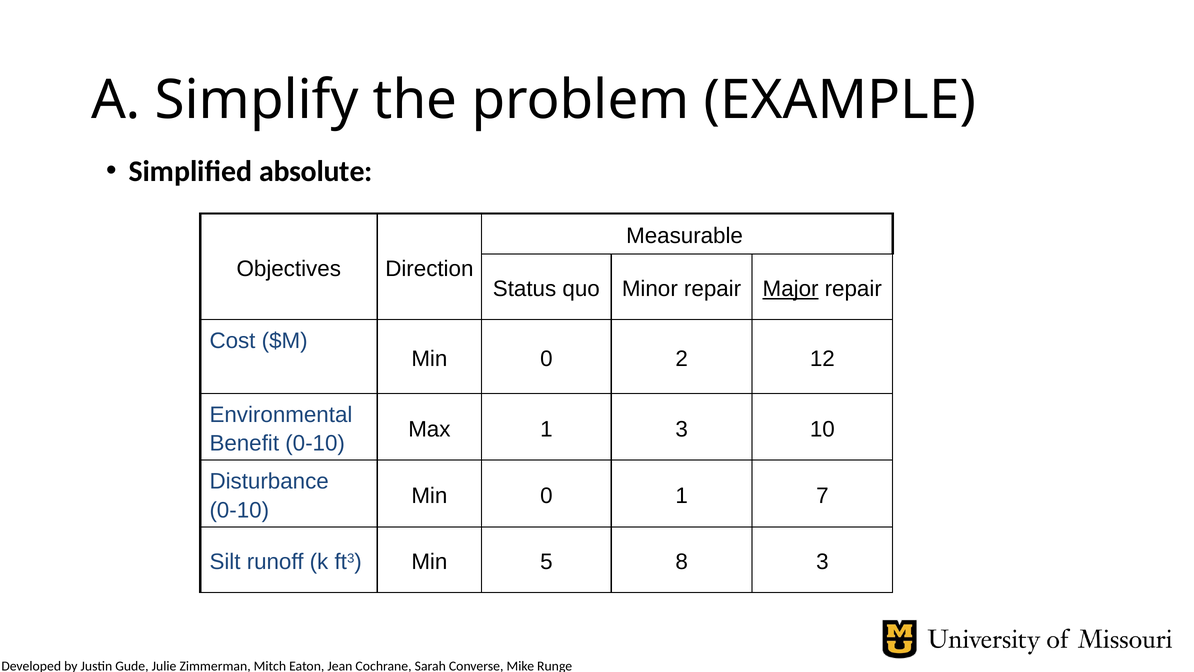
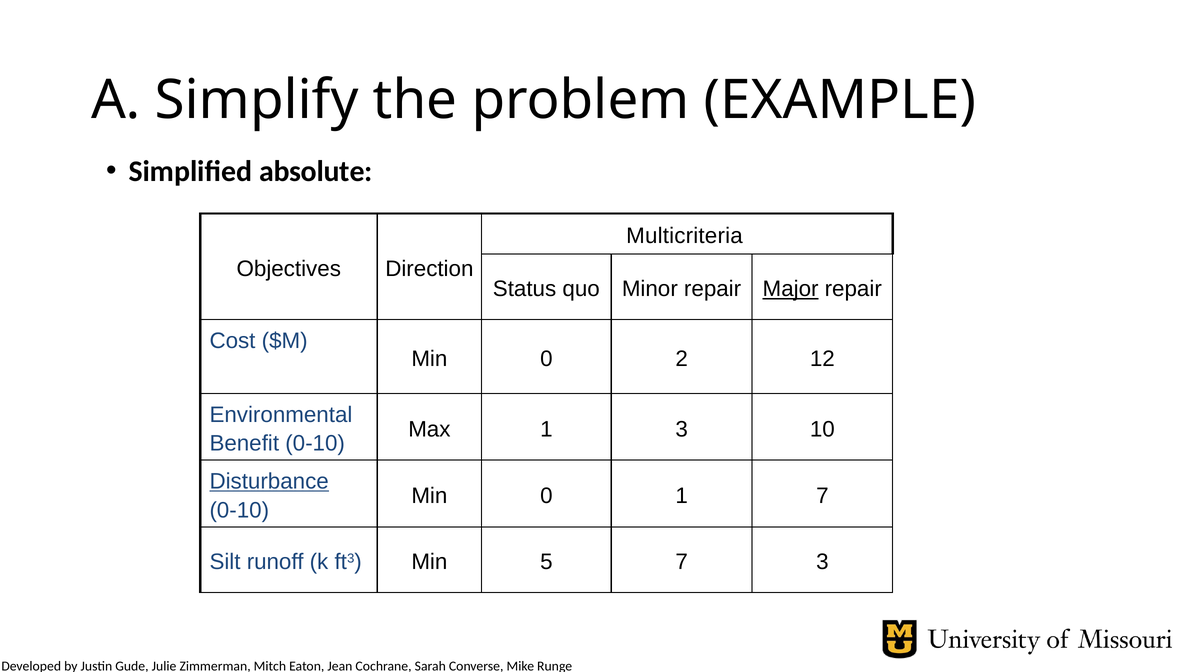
Measurable: Measurable -> Multicriteria (684, 236)
Disturbance underline: none -> present (269, 481)
5 8: 8 -> 7 (682, 562)
